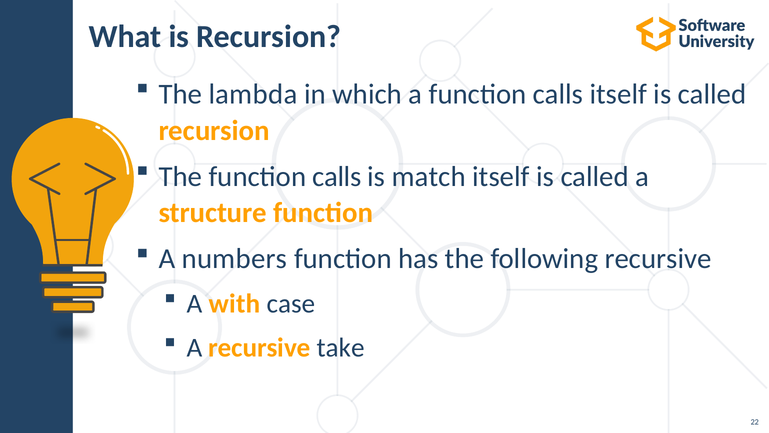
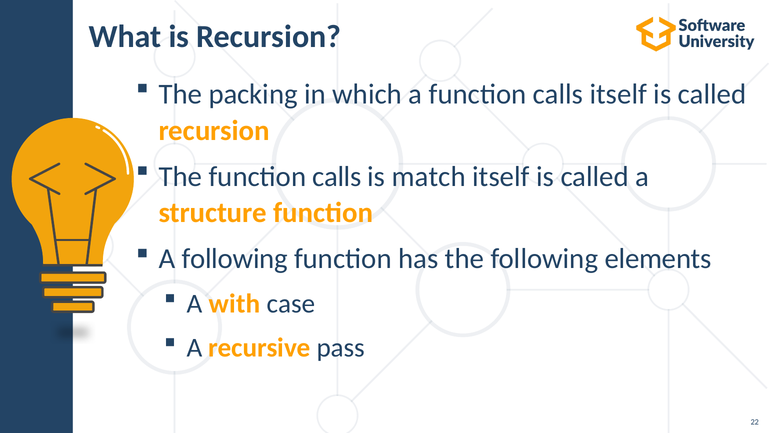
lambda: lambda -> packing (253, 94)
A numbers: numbers -> following (235, 259)
following recursive: recursive -> elements (658, 259)
take: take -> pass (341, 347)
